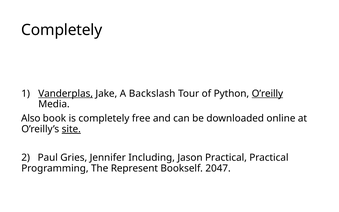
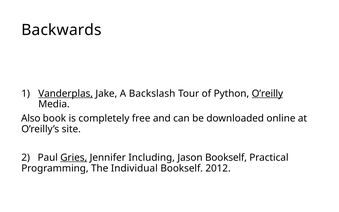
Completely: Completely -> Backwards (62, 30)
site underline: present -> none (71, 129)
Gries underline: none -> present (74, 157)
Jason Practical: Practical -> Bookself (226, 157)
Represent: Represent -> Individual (134, 168)
2047: 2047 -> 2012 (218, 168)
